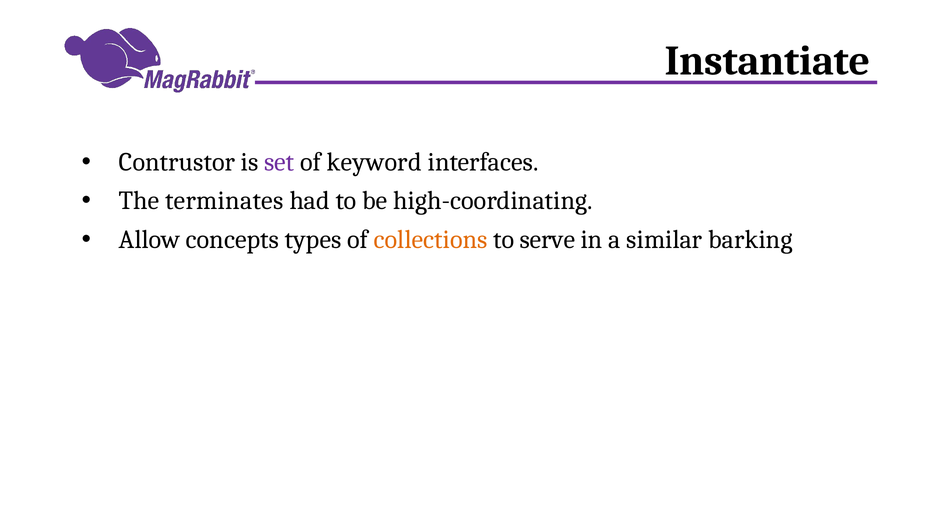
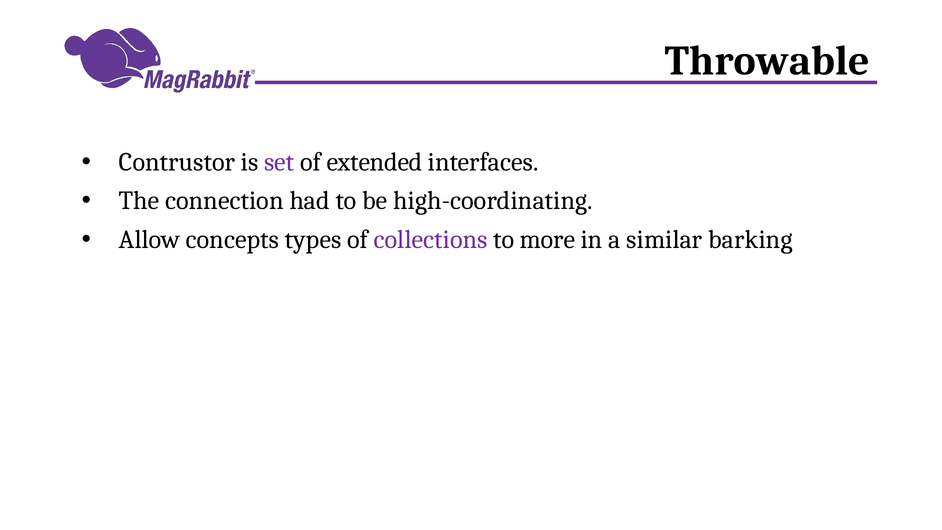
Instantiate: Instantiate -> Throwable (767, 61)
keyword: keyword -> extended (375, 162)
terminates: terminates -> connection (224, 201)
collections colour: orange -> purple (431, 240)
serve: serve -> more (547, 240)
